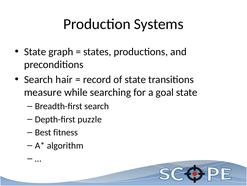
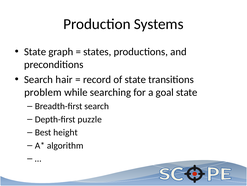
measure: measure -> problem (43, 92)
fitness: fitness -> height (65, 132)
